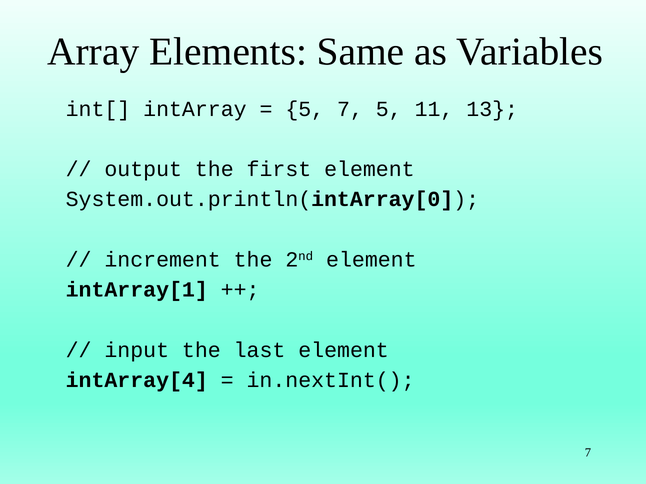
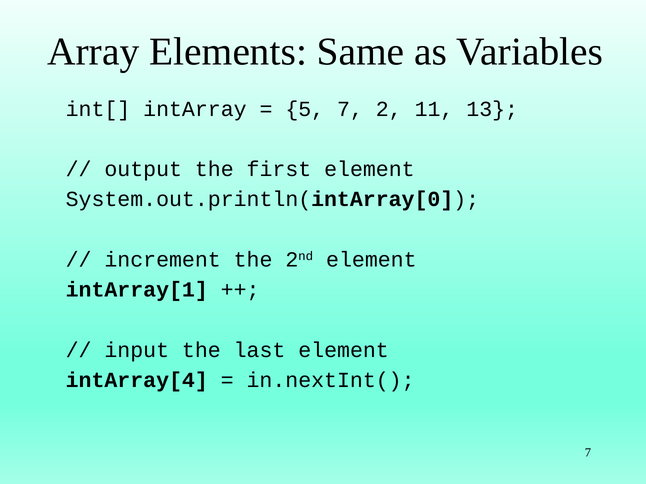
7 5: 5 -> 2 (389, 109)
